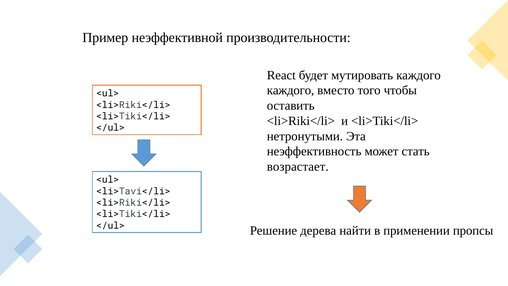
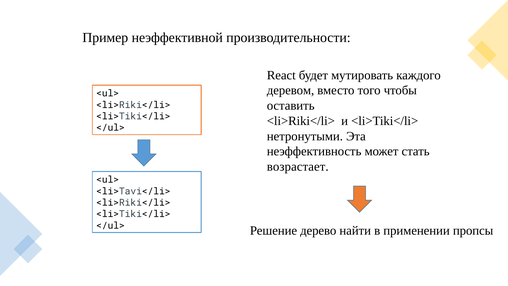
каждого: каждого -> деревом (291, 90)
дерева: дерева -> дерево (318, 230)
